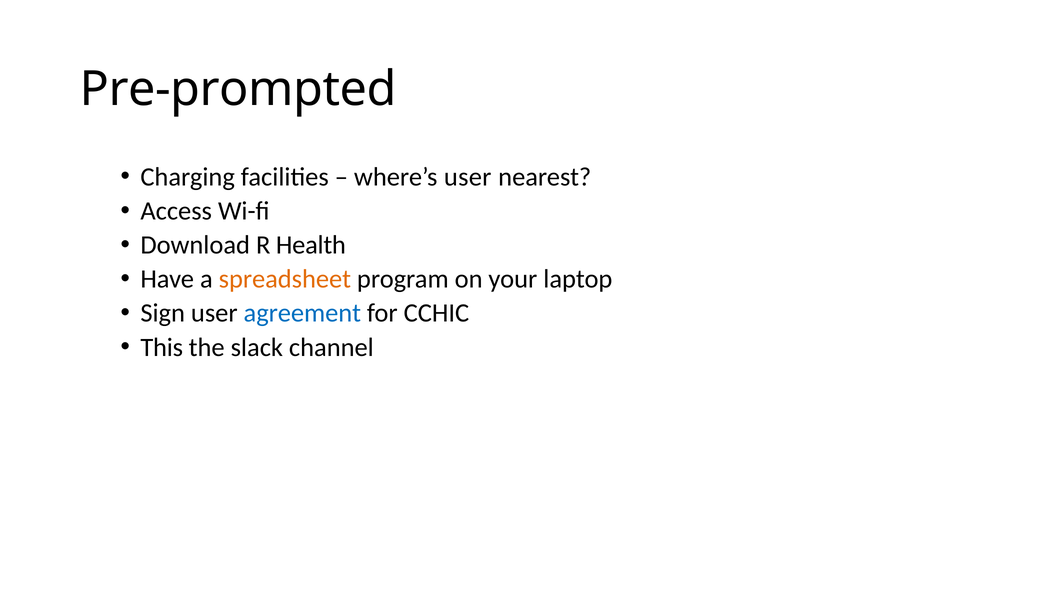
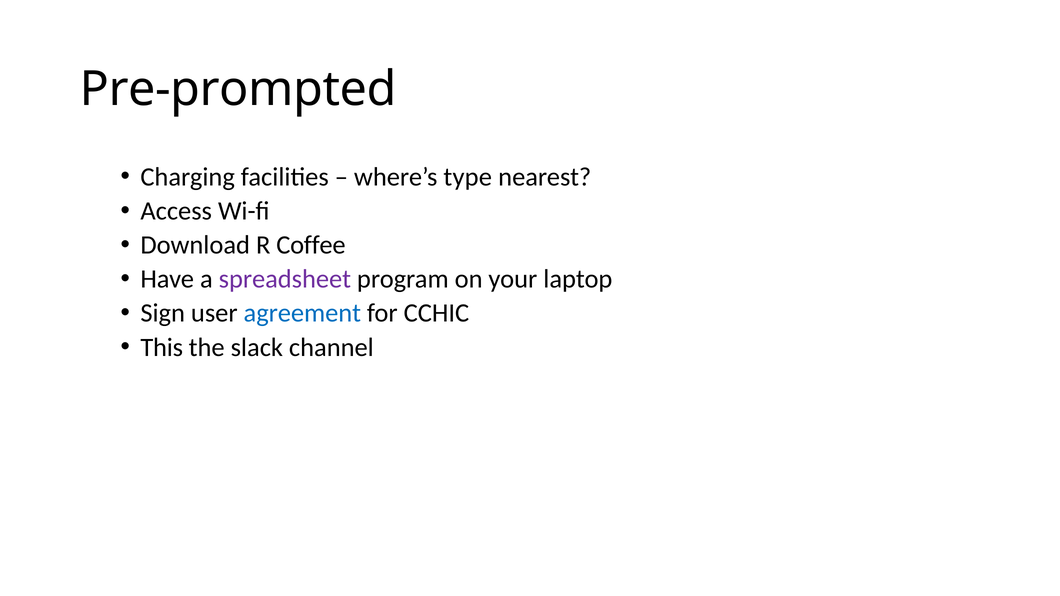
where’s user: user -> type (468, 177)
Health: Health -> Coffee (311, 245)
spreadsheet colour: orange -> purple (285, 279)
